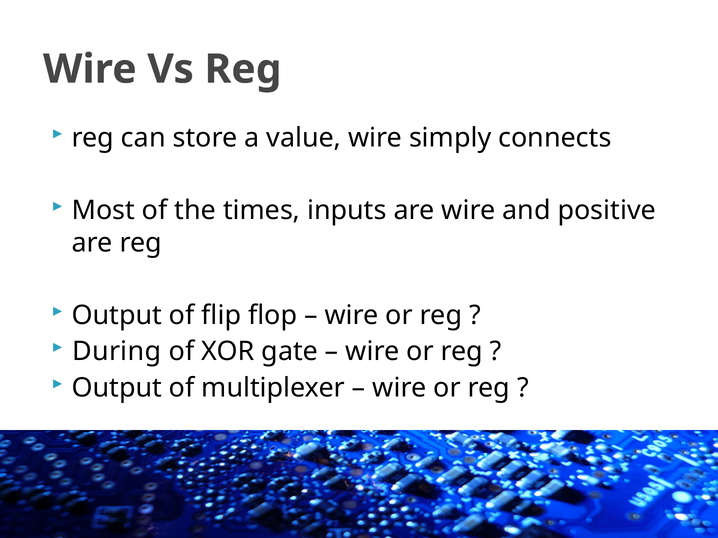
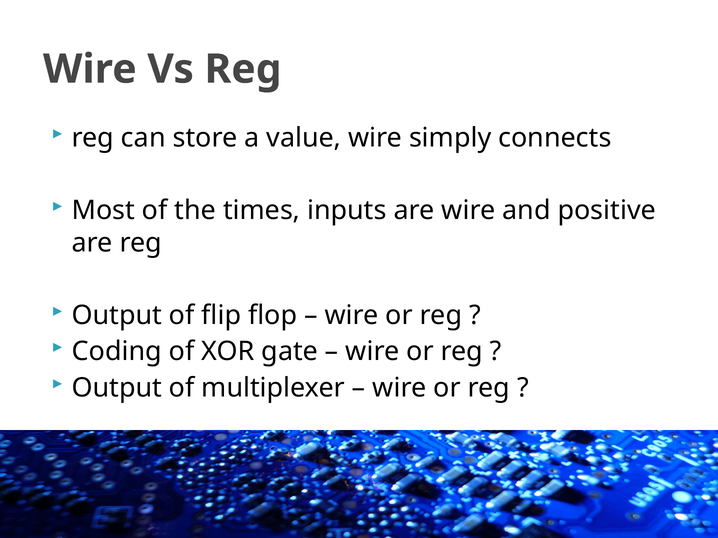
During: During -> Coding (117, 352)
